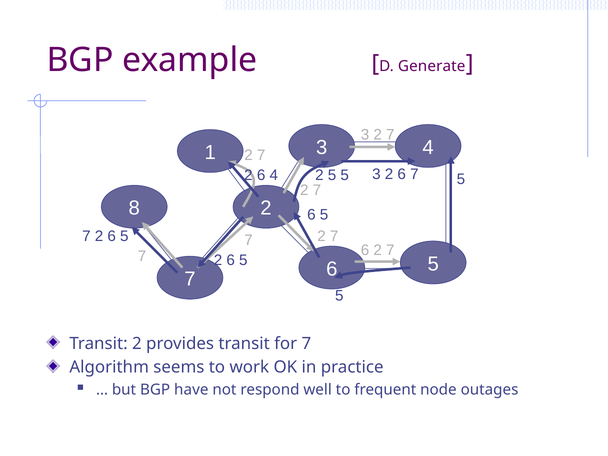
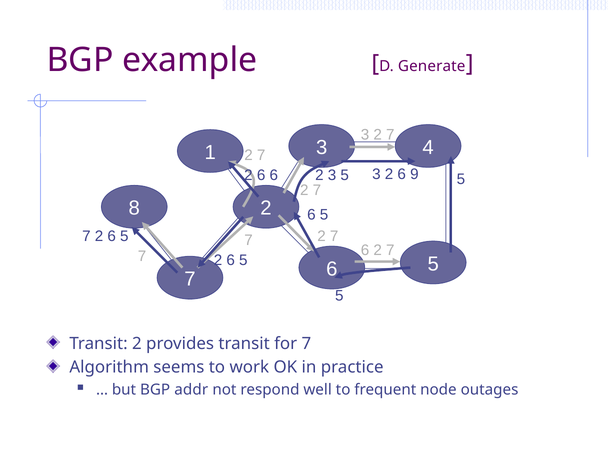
6 7: 7 -> 9 (414, 174)
6 4: 4 -> 6 (274, 175)
2 5: 5 -> 3 (332, 175)
have: have -> addr (191, 390)
